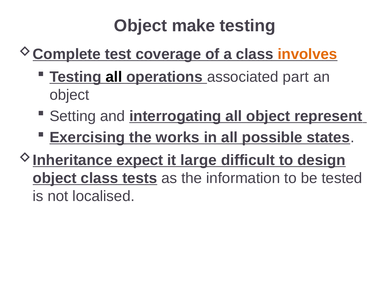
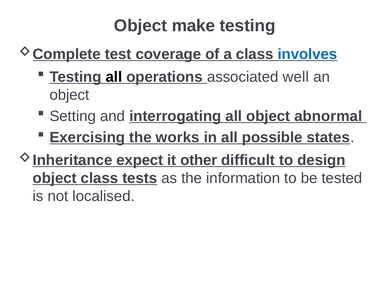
involves colour: orange -> blue (307, 54)
part: part -> well (296, 77)
represent: represent -> abnormal (328, 116)
large: large -> other (199, 160)
